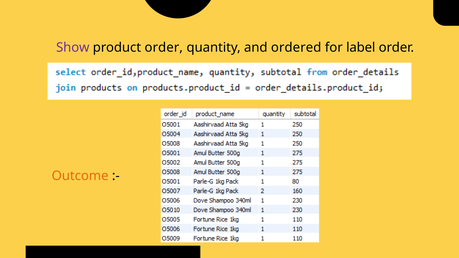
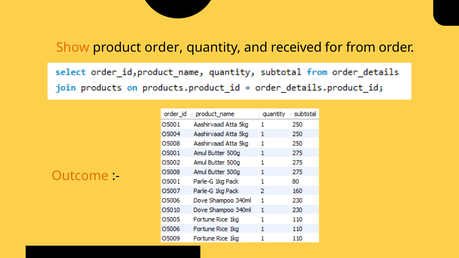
Show colour: purple -> orange (73, 48)
ordered: ordered -> received (296, 48)
label: label -> from (361, 48)
